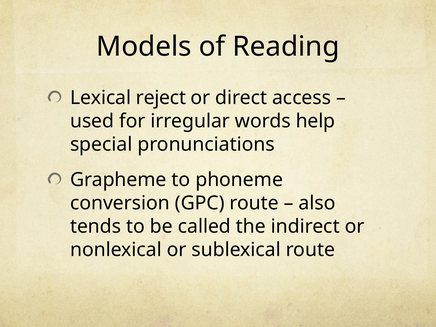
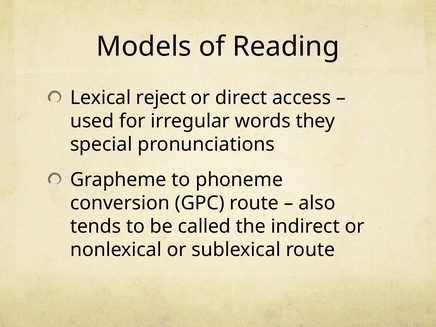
help: help -> they (316, 121)
